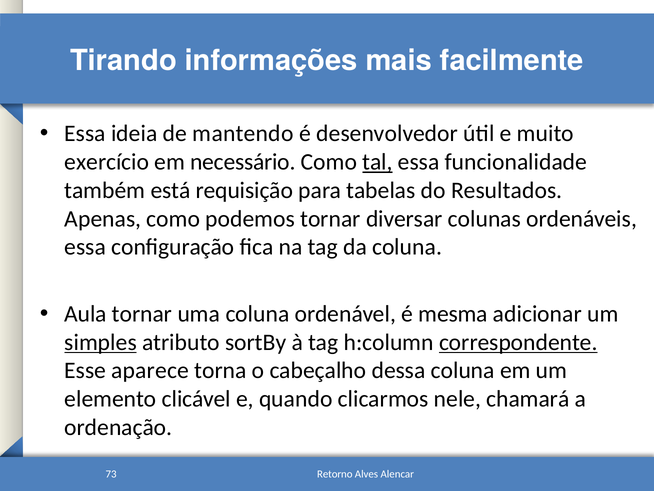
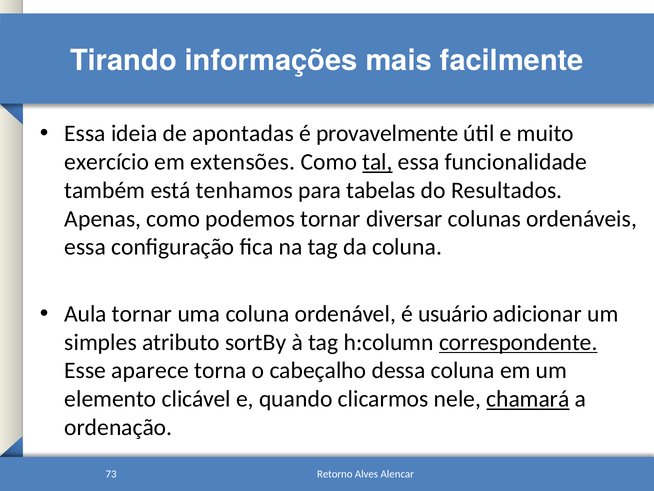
mantendo: mantendo -> apontadas (243, 134)
desenvolvedor: desenvolvedor -> provavelmente (387, 134)
necessário: necessário -> extensões (243, 162)
requisição: requisição -> tenhamos (244, 190)
mesma: mesma -> usuário (453, 314)
simples underline: present -> none (101, 342)
chamará underline: none -> present (528, 399)
